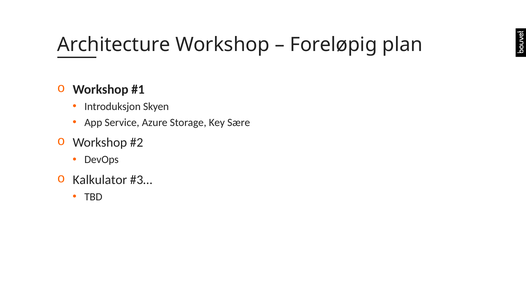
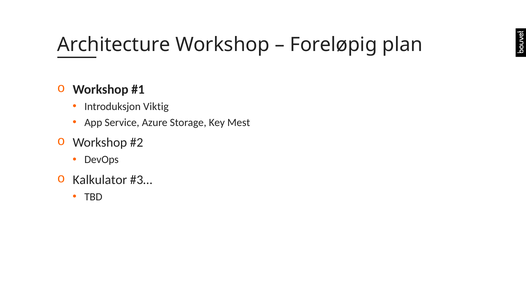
Skyen: Skyen -> Viktig (156, 107)
Sære: Sære -> Mest (239, 122)
